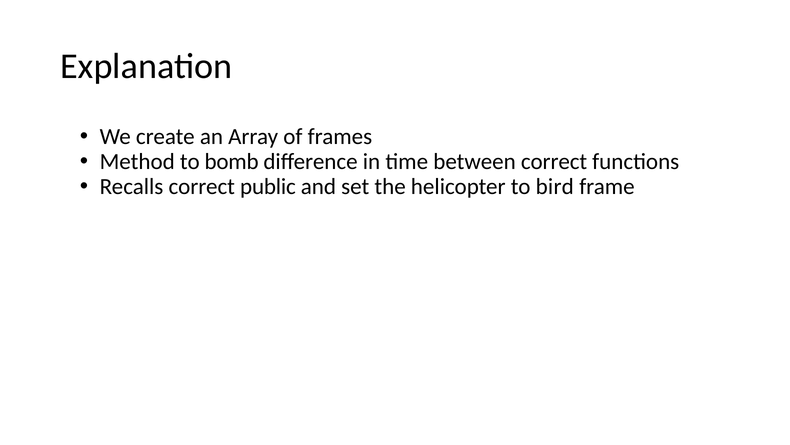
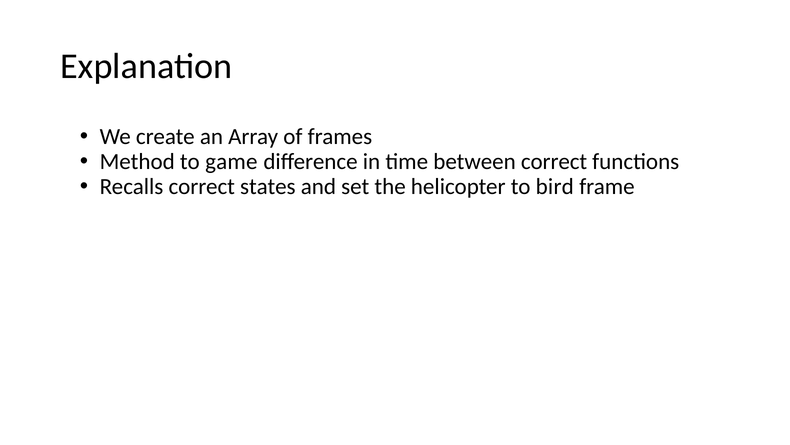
bomb: bomb -> game (231, 161)
public: public -> states (268, 186)
